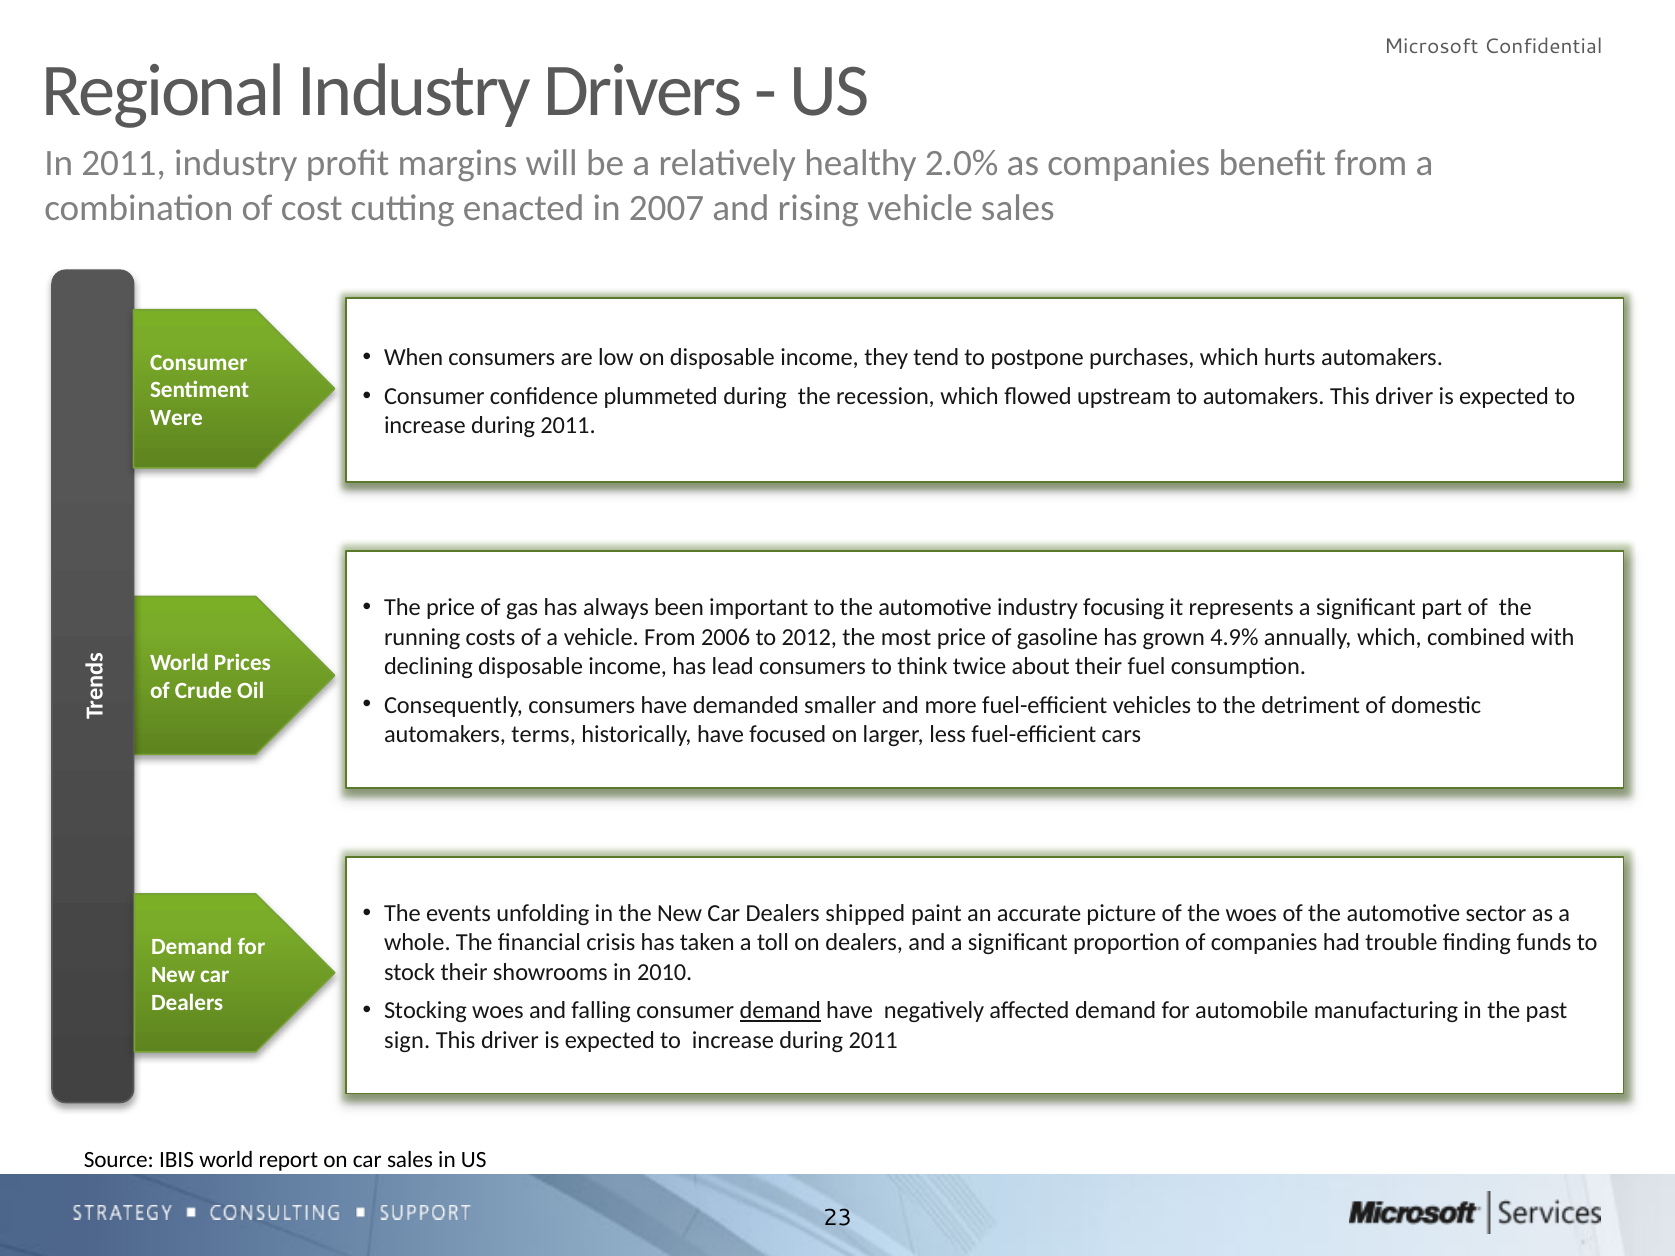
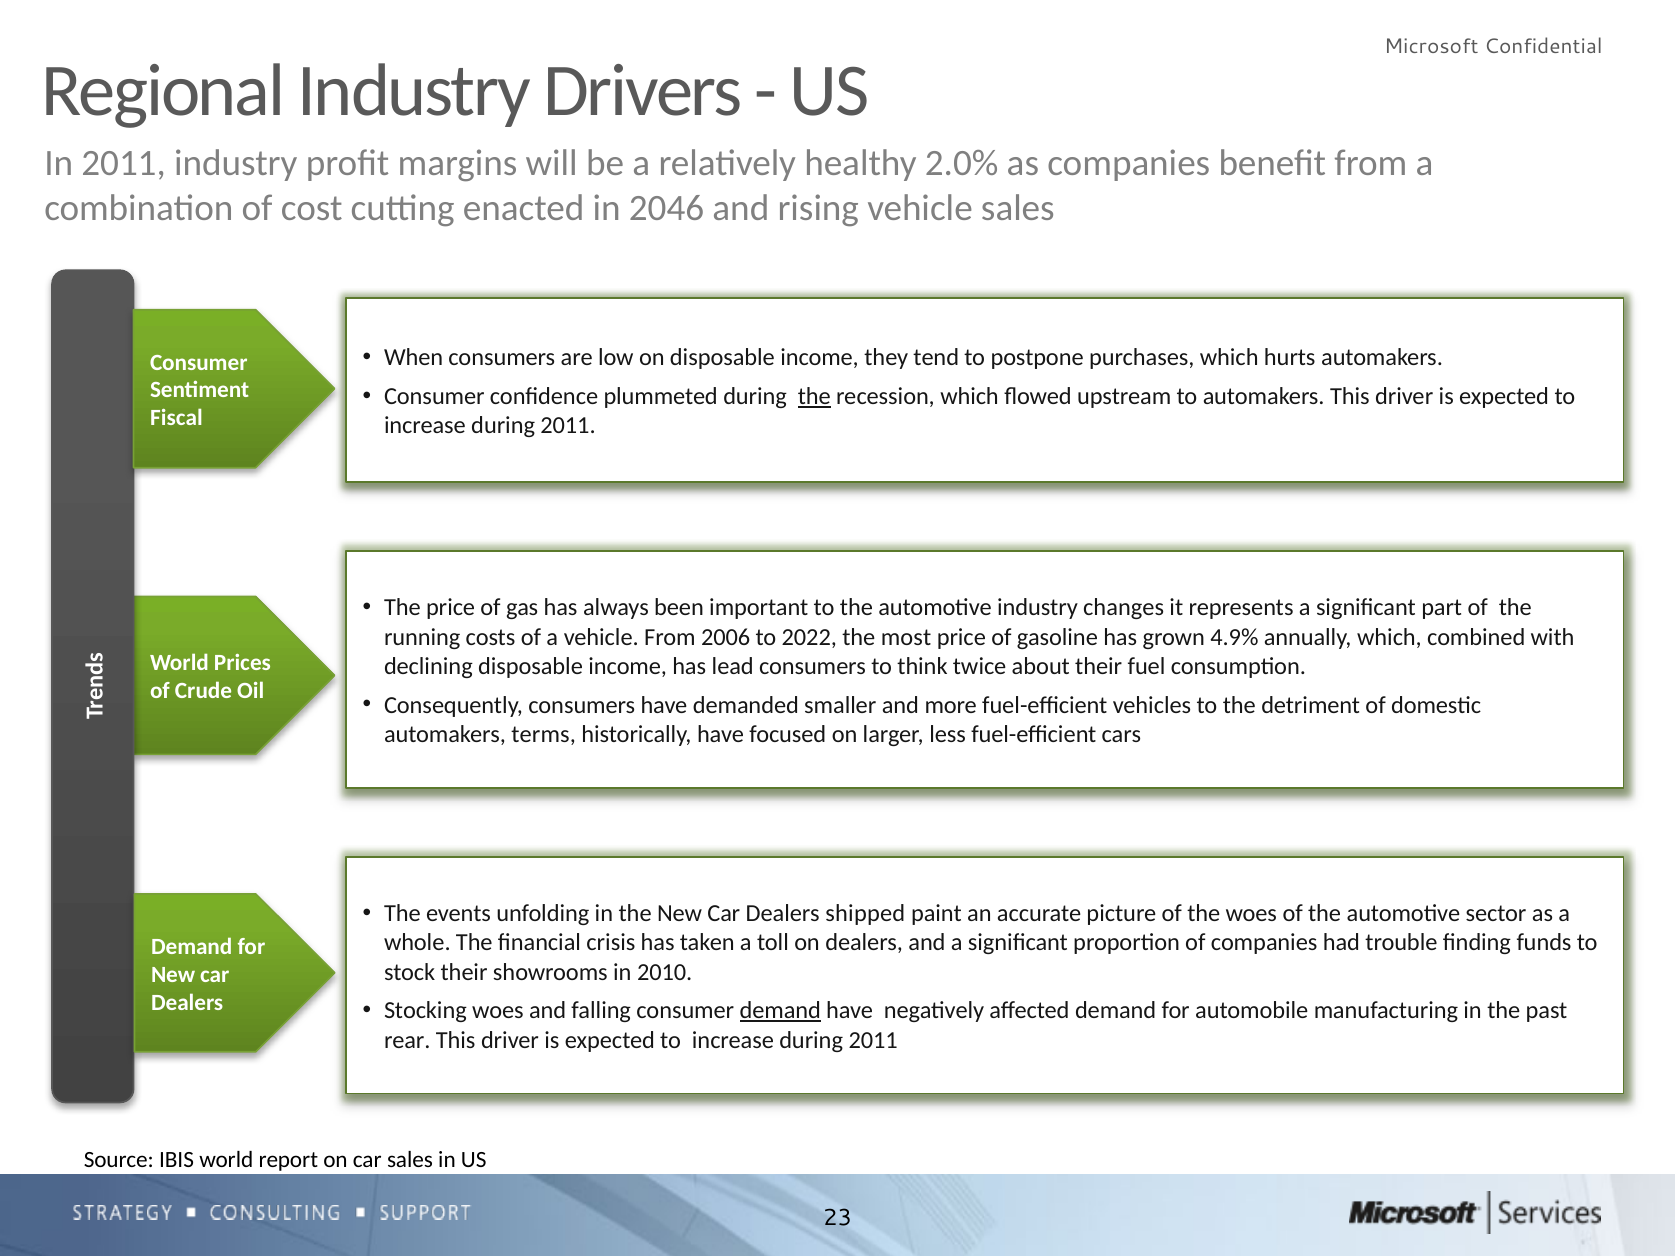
2007: 2007 -> 2046 (667, 208)
the underline: none -> present (814, 397)
Were: Were -> Fiscal (176, 418)
focusing: focusing -> changes (1124, 608)
2012: 2012 -> 2022 (809, 637)
sign: sign -> rear (407, 1040)
